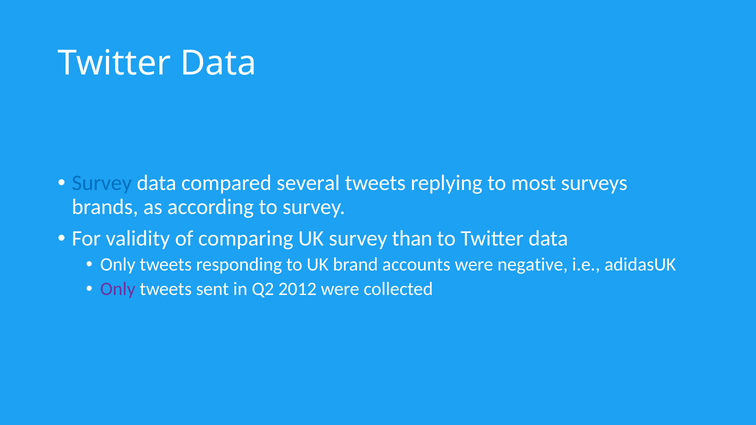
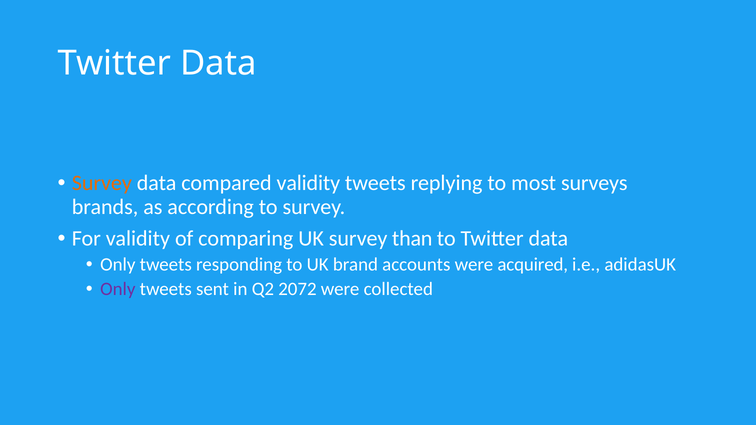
Survey colour: blue -> orange (102, 183)
compared several: several -> validity (308, 183)
negative: negative -> acquired (533, 265)
2012: 2012 -> 2072 (297, 289)
